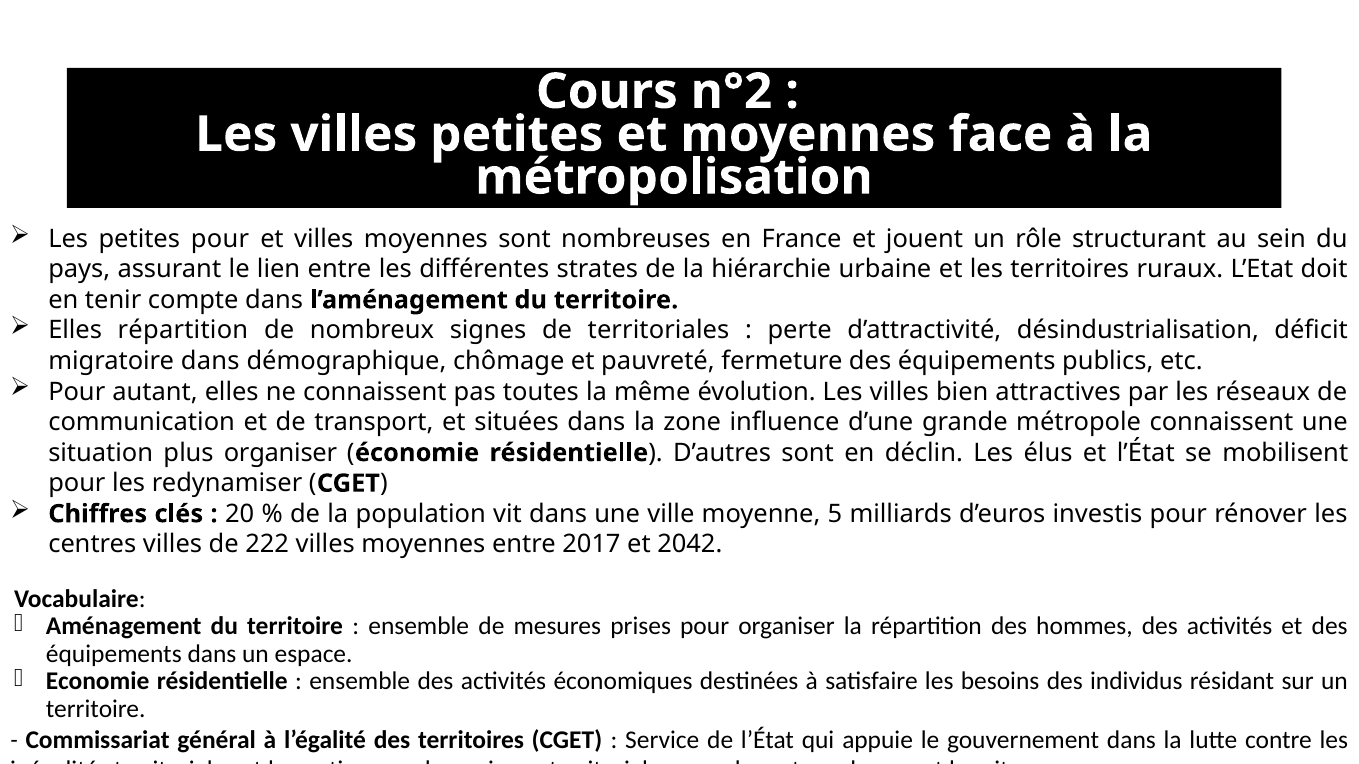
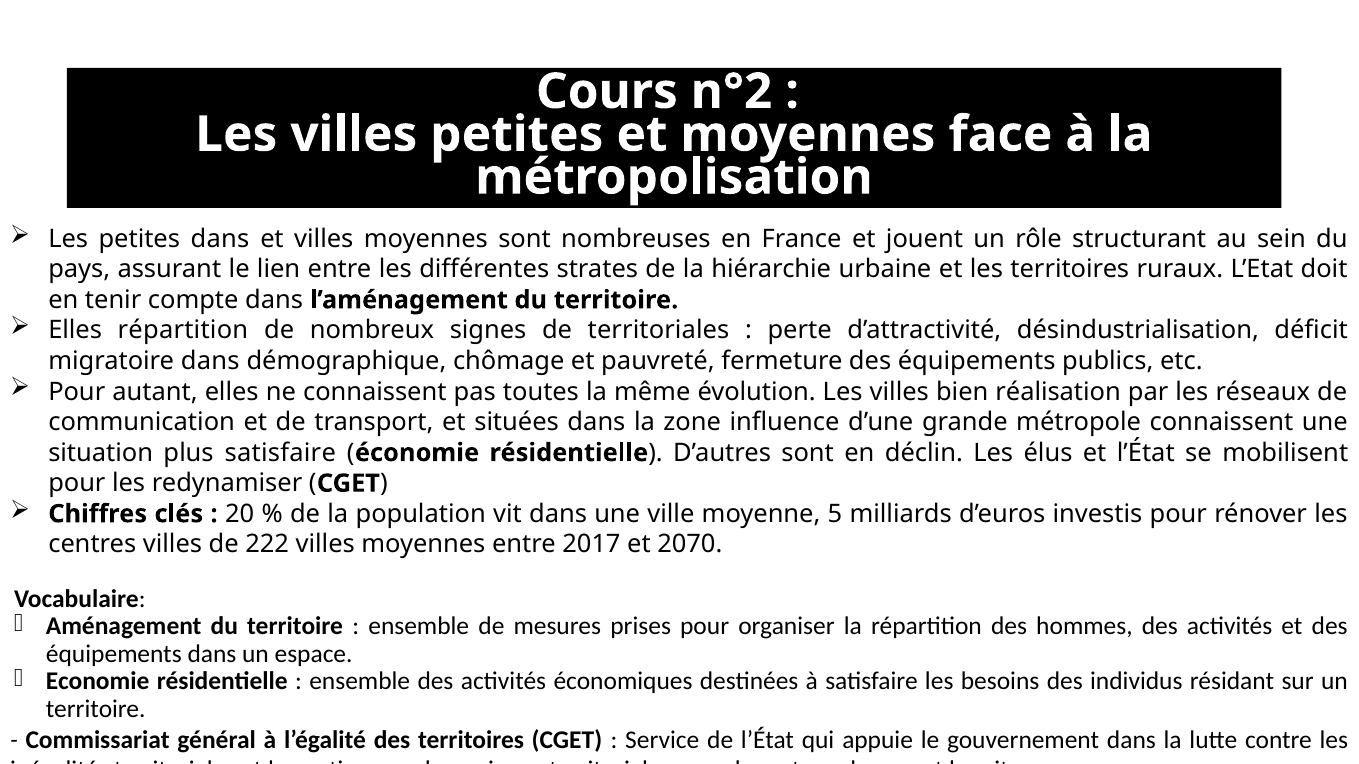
petites pour: pour -> dans (220, 239)
attractives: attractives -> réalisation (1058, 392)
plus organiser: organiser -> satisfaire (280, 453)
2042: 2042 -> 2070 (690, 545)
